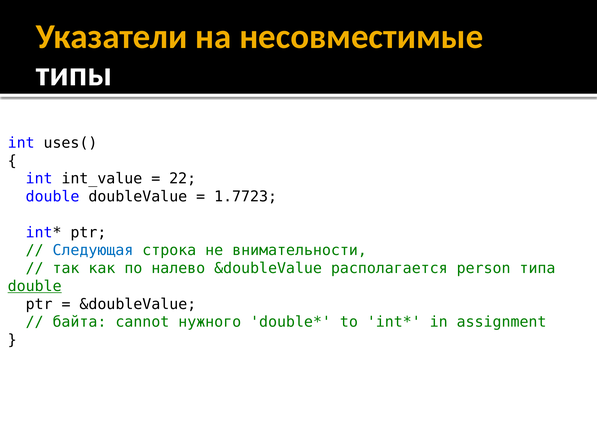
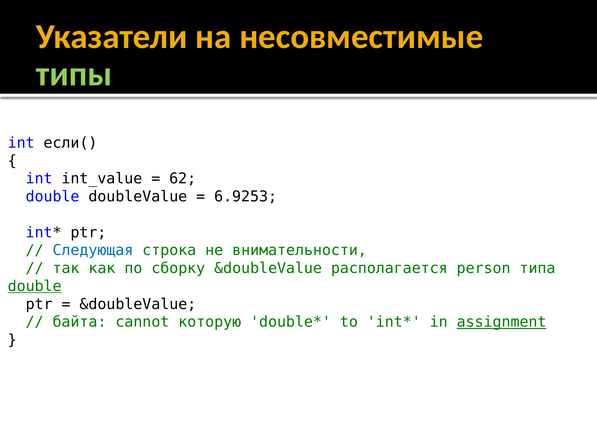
типы colour: white -> light green (74, 74)
uses(: uses( -> если( (70, 143)
22: 22 -> 62 (183, 179)
1.7723: 1.7723 -> 6.9253 (246, 197)
налево: налево -> сборку (178, 268)
нужного: нужного -> которую (210, 322)
assignment underline: none -> present (502, 322)
